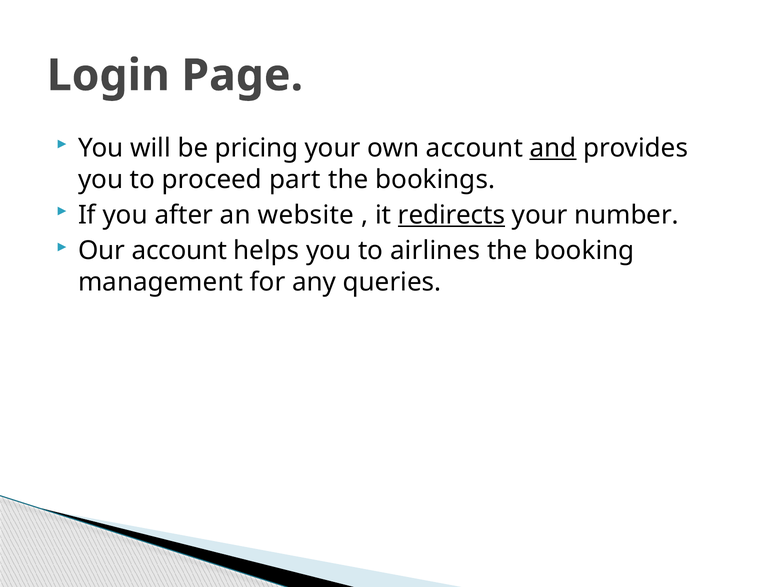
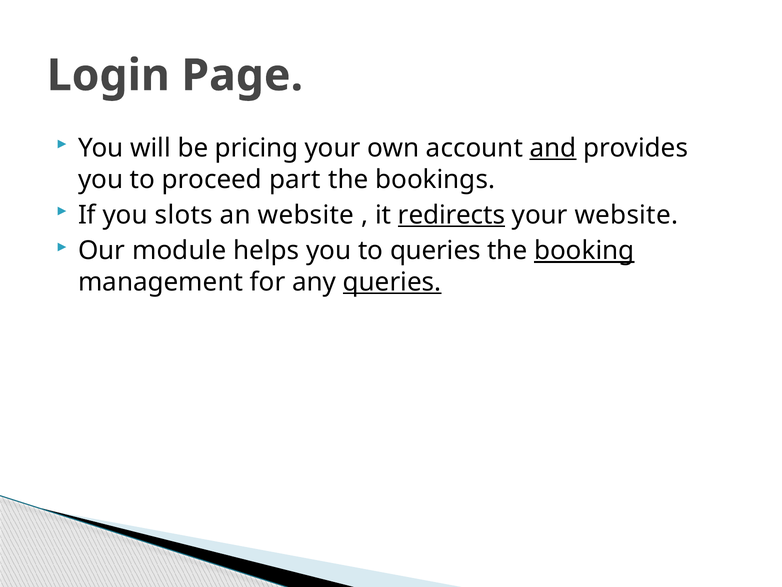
after: after -> slots (184, 215)
your number: number -> website (626, 215)
Our account: account -> module (179, 251)
to airlines: airlines -> queries (435, 251)
booking underline: none -> present (584, 251)
queries underline: none -> present (392, 282)
